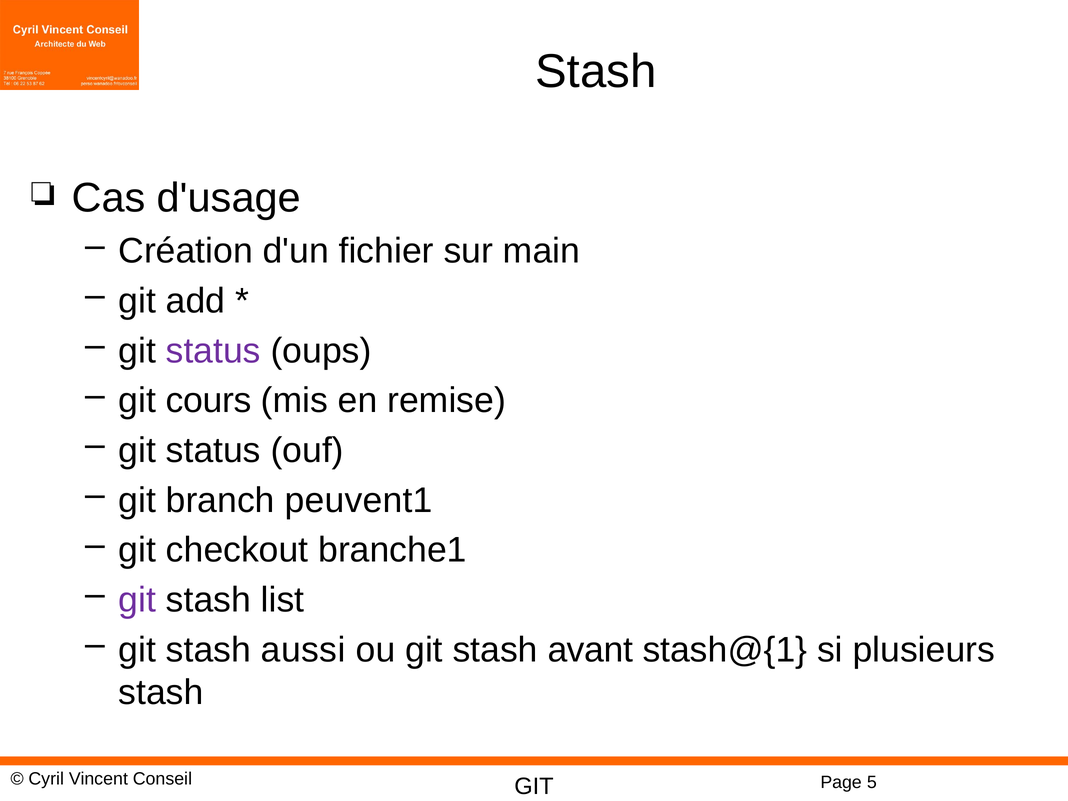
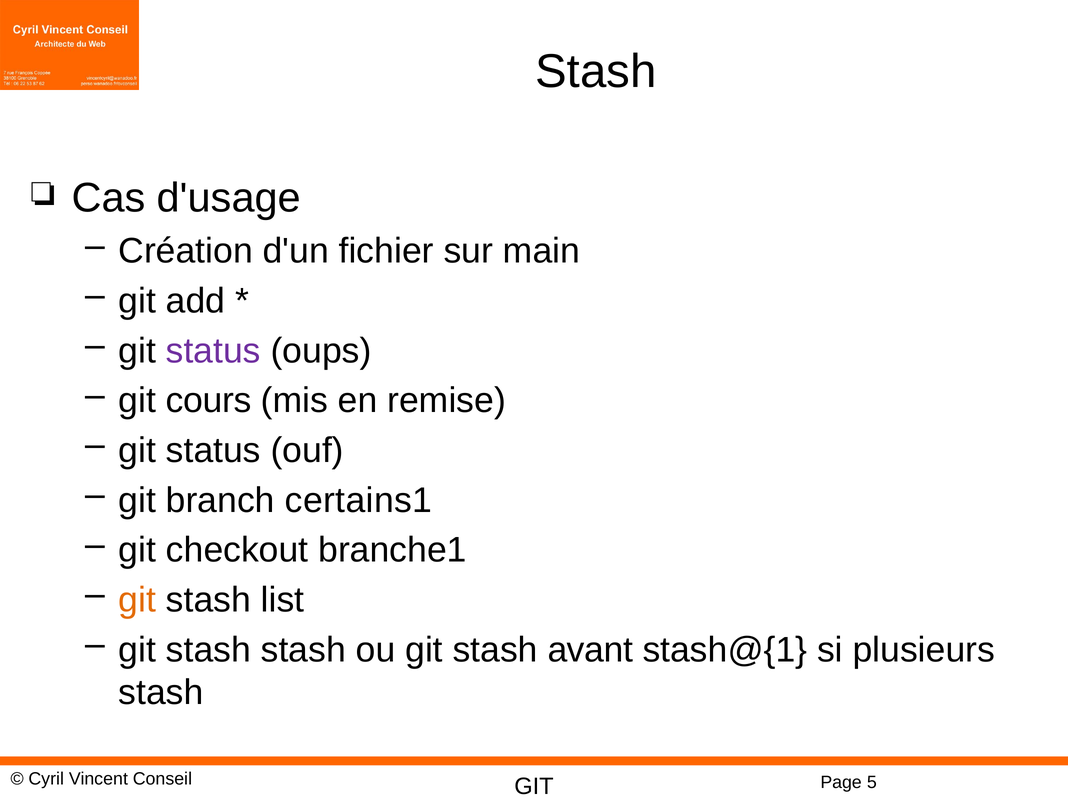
peuvent1: peuvent1 -> certains1 (359, 500)
git colour: purple -> orange (137, 600)
stash aussi: aussi -> stash (303, 650)
